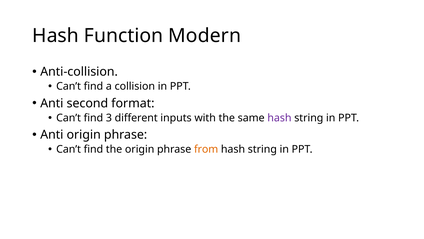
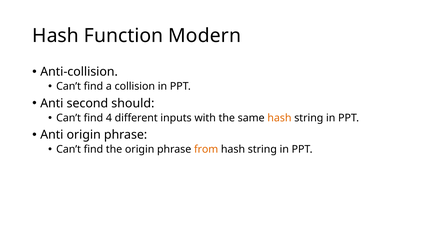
format: format -> should (133, 103)
3: 3 -> 4 (109, 118)
hash colour: purple -> orange (279, 118)
